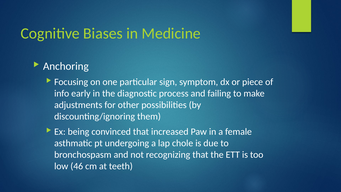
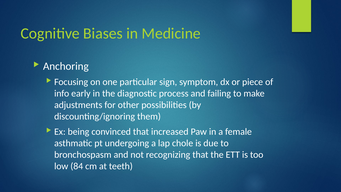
46: 46 -> 84 (77, 166)
